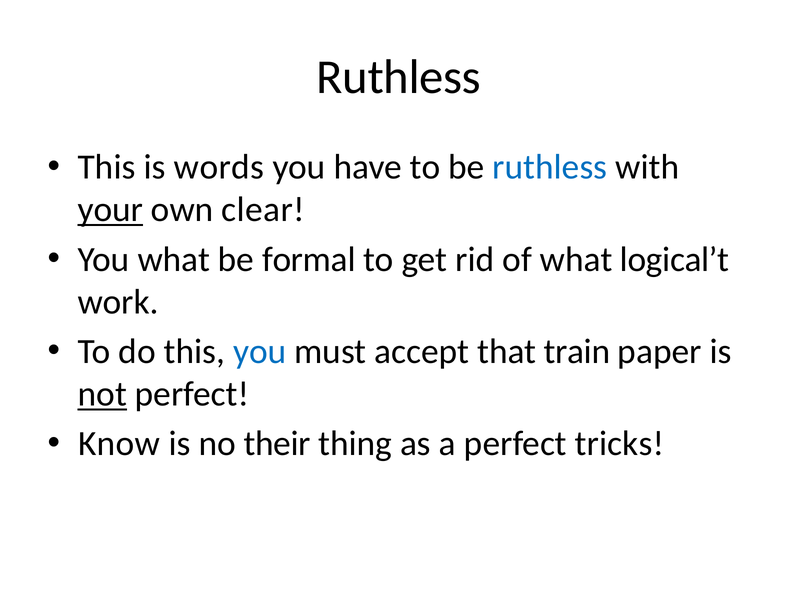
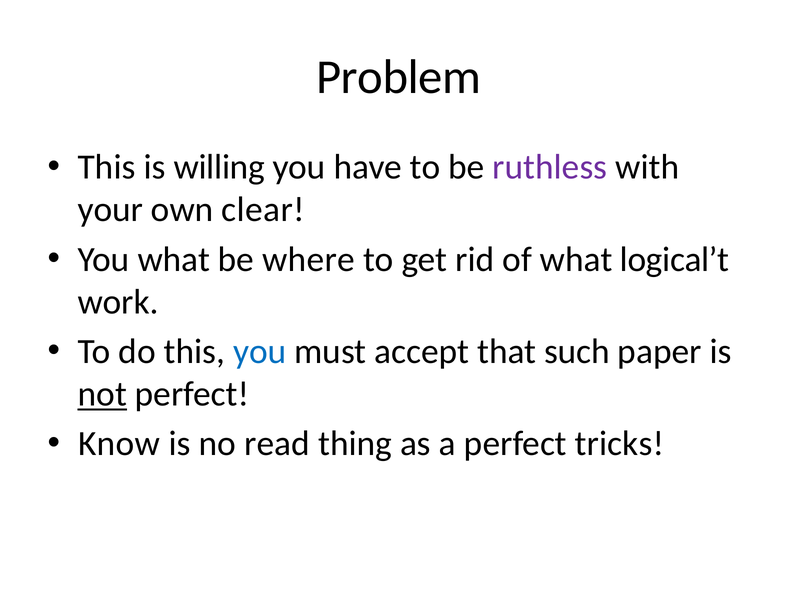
Ruthless: Ruthless -> Problem (399, 77)
words: words -> willing (219, 167)
ruthless colour: blue -> purple (550, 167)
your underline: present -> none (110, 210)
formal: formal -> where (309, 259)
train: train -> such (577, 351)
their: their -> read (277, 444)
